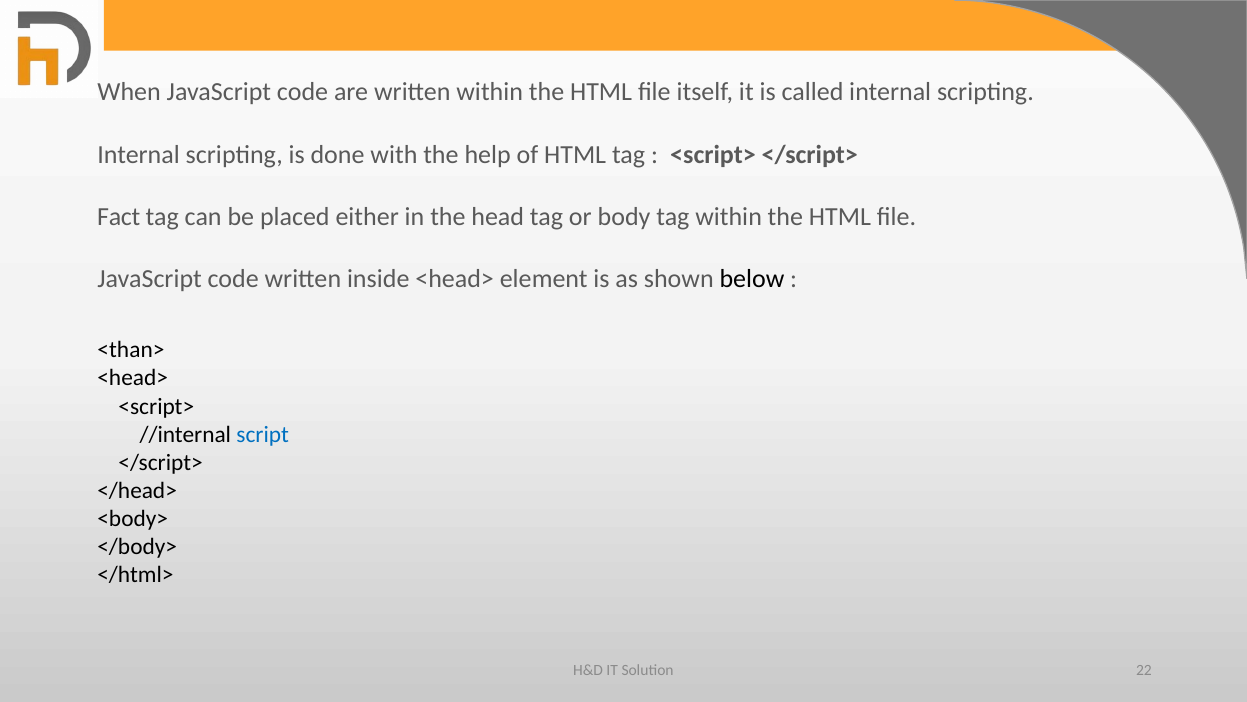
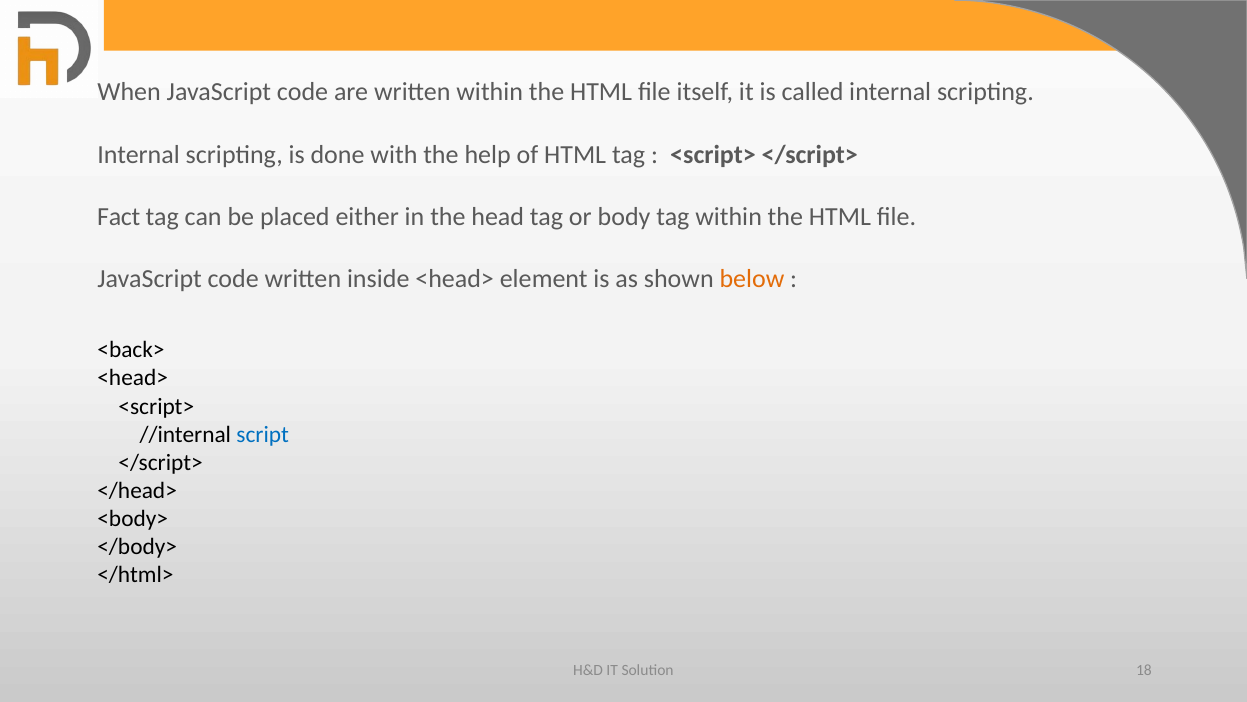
below colour: black -> orange (752, 279)
<than>: <than> -> <back> (131, 350)
22: 22 -> 18 (1144, 670)
